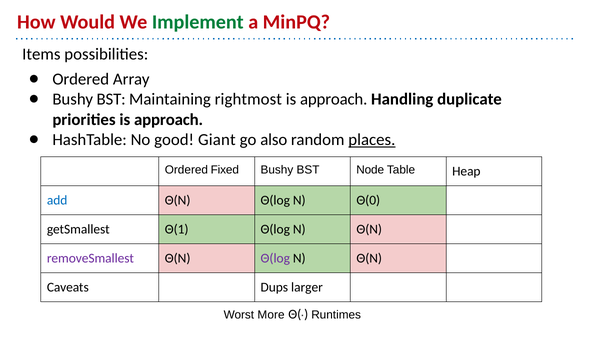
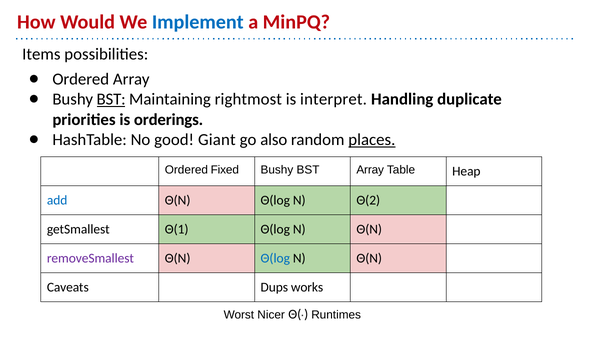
Implement colour: green -> blue (198, 22)
BST underline: none -> present (111, 100)
approach: approach -> interpret (334, 100)
priorities is approach: approach -> orderings (169, 120)
BST Node: Node -> Array (370, 170)
Θ(0: Θ(0 -> Θ(2 (368, 201)
Θ(log colour: purple -> blue (275, 259)
larger: larger -> works (307, 288)
More: More -> Nicer (271, 315)
